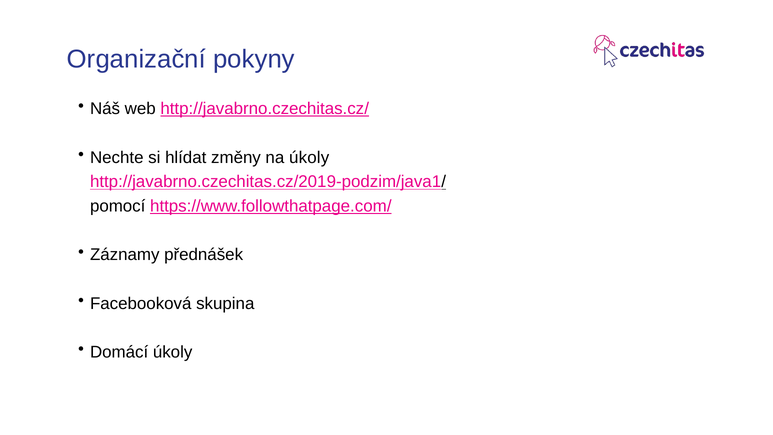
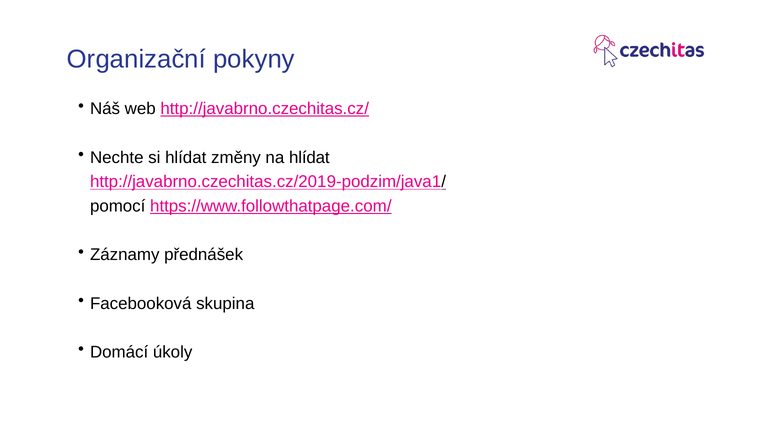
na úkoly: úkoly -> hlídat (309, 157)
